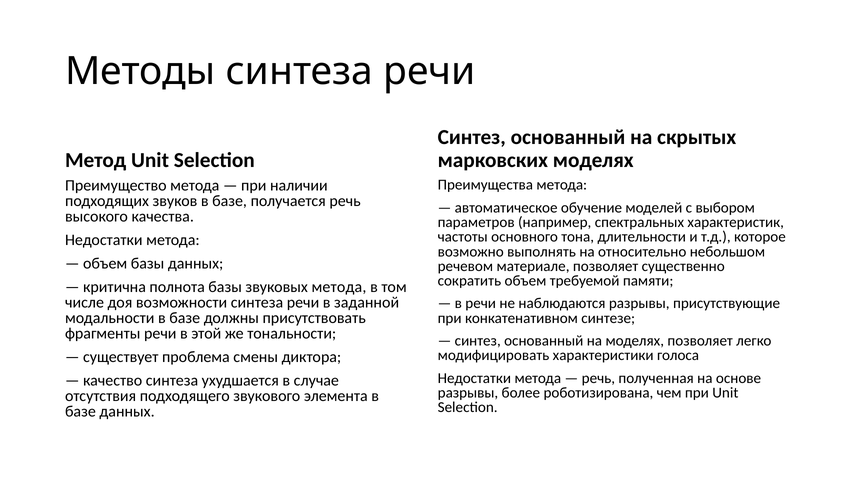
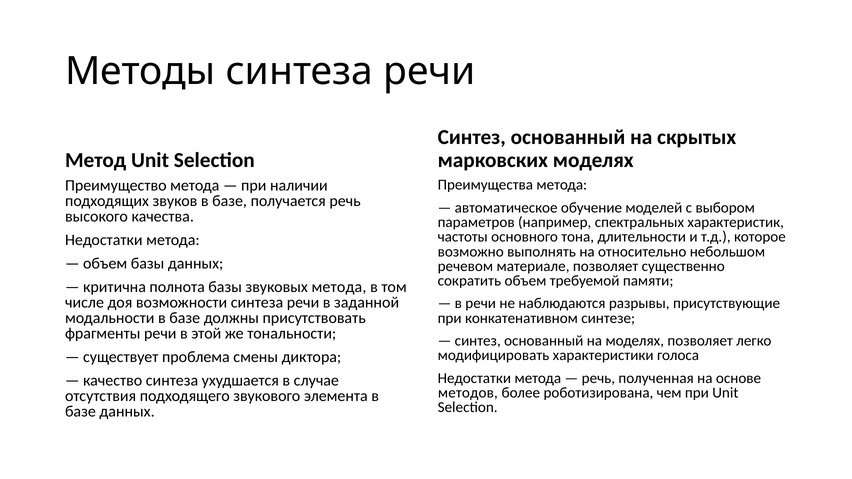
разрывы: разрывы -> методов (468, 393)
